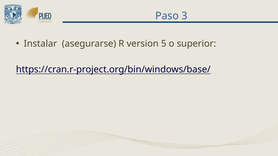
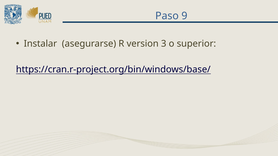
3: 3 -> 9 (185, 16)
5: 5 -> 3 (164, 44)
